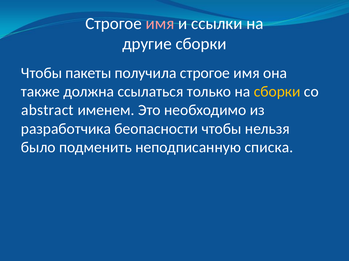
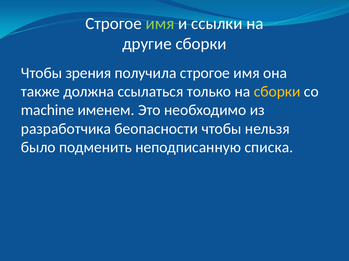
имя colour: pink -> light green (160, 24)
пакеты: пакеты -> зрения (88, 73)
abstract: abstract -> machine (48, 110)
